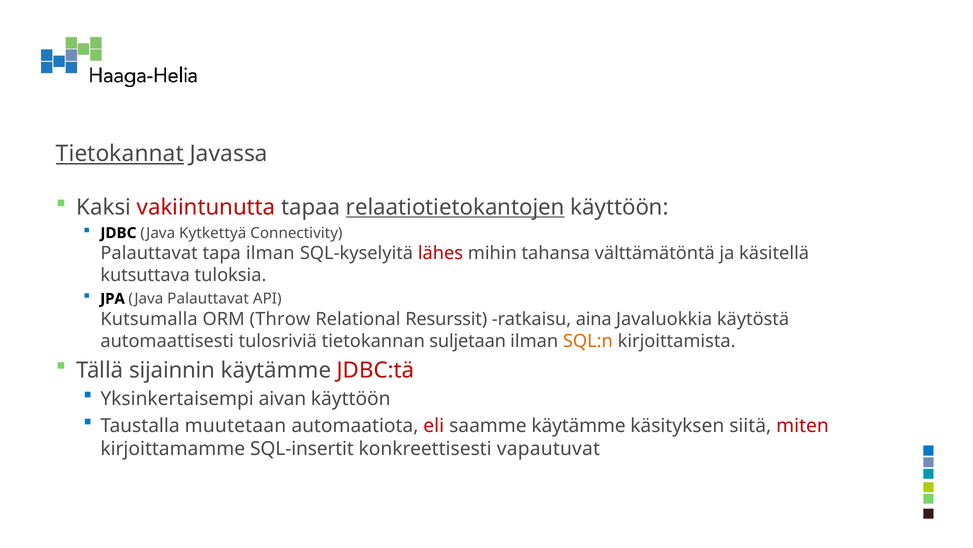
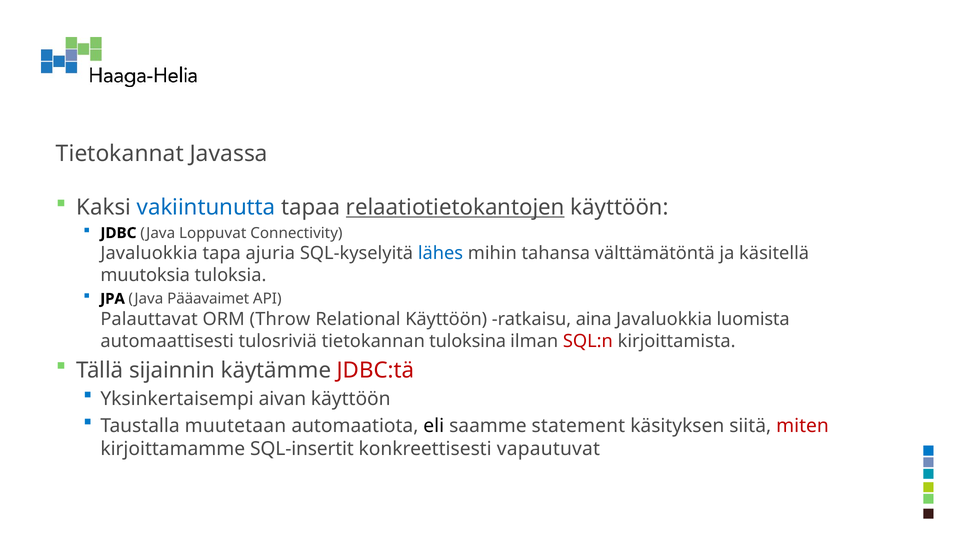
Tietokannat underline: present -> none (120, 154)
vakiintunutta colour: red -> blue (206, 207)
Kytkettyä: Kytkettyä -> Loppuvat (213, 233)
Palauttavat: Palauttavat -> Javaluokkia (149, 253)
tapa ilman: ilman -> ajuria (270, 253)
lähes colour: red -> blue (441, 253)
kutsuttava: kutsuttava -> muutoksia (145, 275)
Java Palauttavat: Palauttavat -> Pääavaimet (208, 298)
Kutsumalla: Kutsumalla -> Palauttavat (149, 319)
Relational Resurssit: Resurssit -> Käyttöön (446, 319)
käytöstä: käytöstä -> luomista (753, 319)
suljetaan: suljetaan -> tuloksina (468, 341)
SQL:n colour: orange -> red (588, 341)
eli colour: red -> black (434, 425)
saamme käytämme: käytämme -> statement (578, 425)
